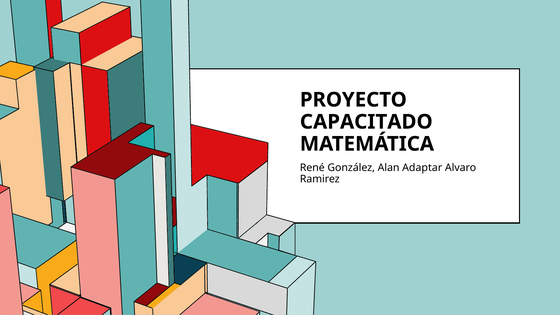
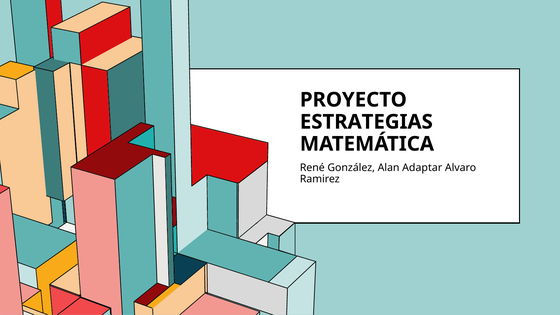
CAPACITADO: CAPACITADO -> ESTRATEGIAS (366, 122)
